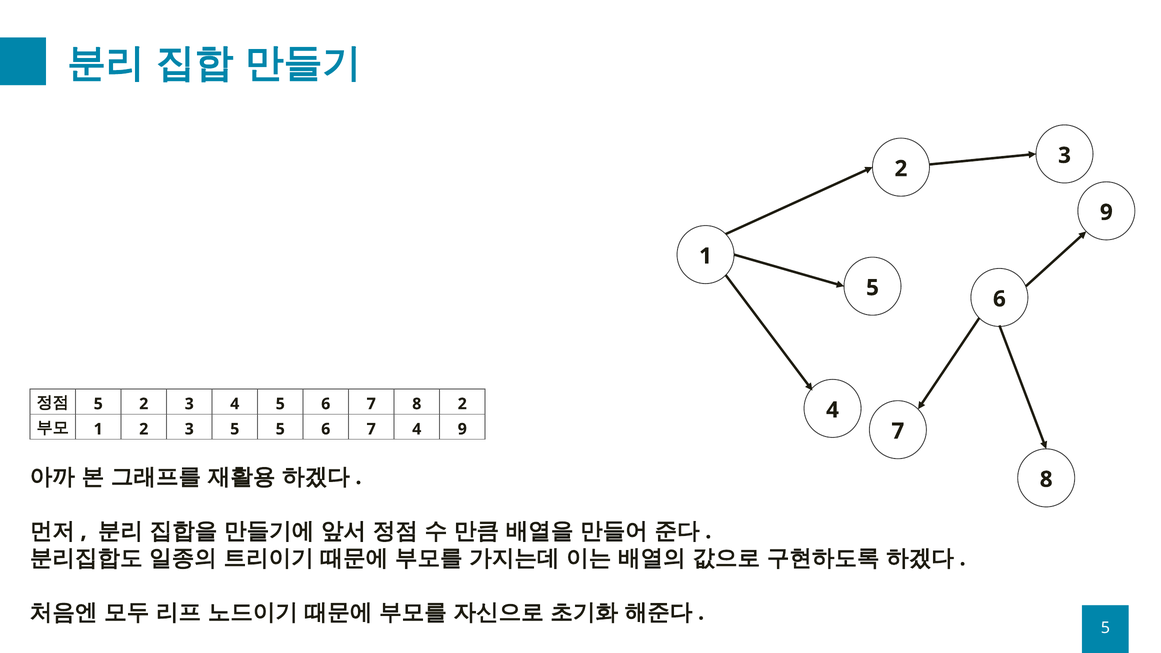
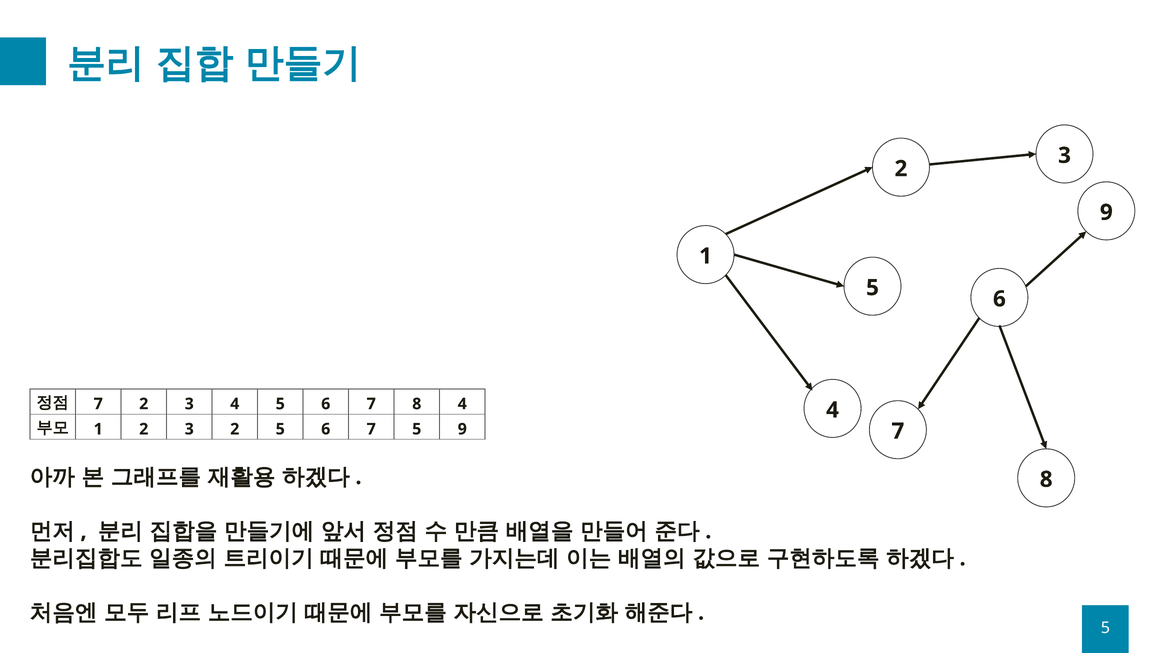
5: 5 -> 7 (98, 404)
8 2: 2 -> 4 (462, 404)
3 5: 5 -> 2 (235, 429)
7 4: 4 -> 5 (417, 429)
